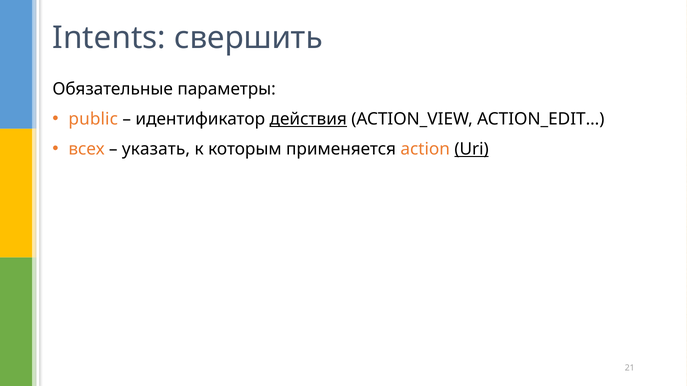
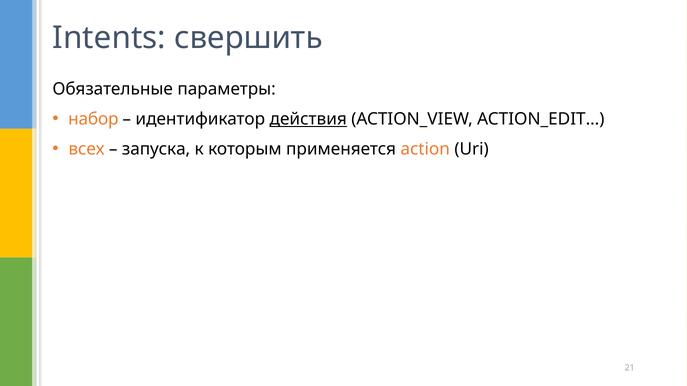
public: public -> набор (93, 119)
указать: указать -> запуска (156, 149)
Uri underline: present -> none (472, 149)
